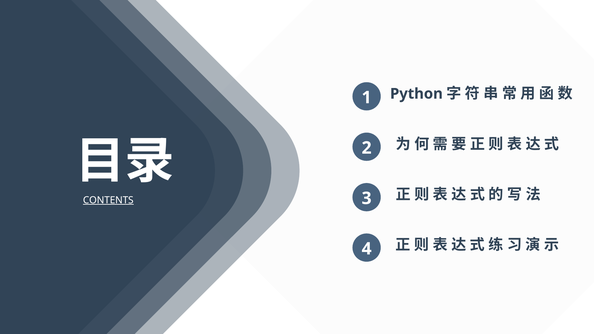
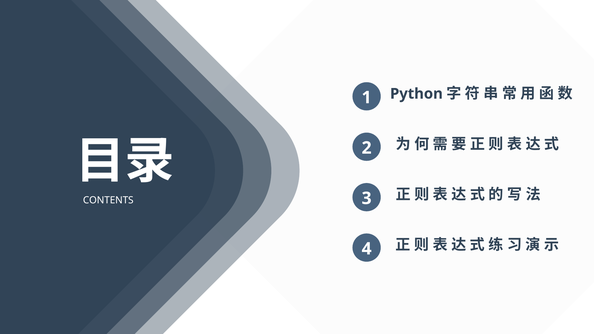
CONTENTS underline: present -> none (108, 200)
